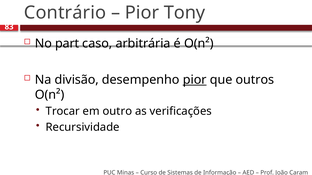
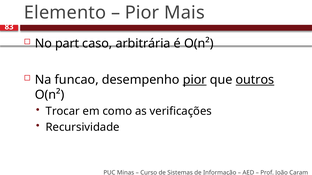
Contrário: Contrário -> Elemento (65, 13)
Tony: Tony -> Mais (184, 13)
divisão: divisão -> funcao (77, 80)
outros underline: none -> present (255, 80)
outro: outro -> como (117, 112)
